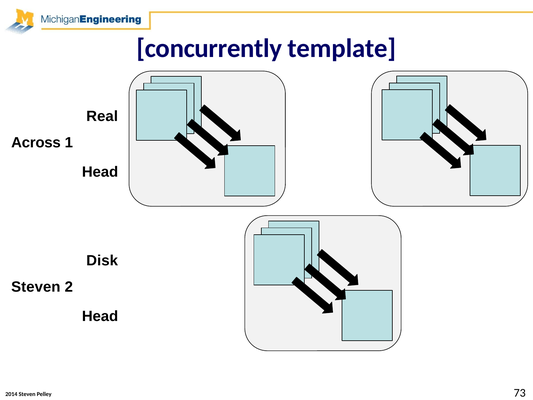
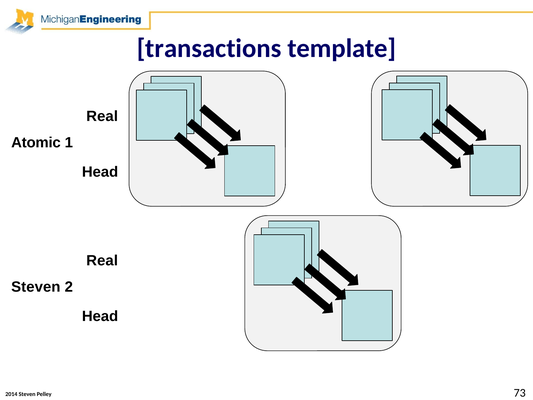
concurrently: concurrently -> transactions (209, 48)
Across: Across -> Atomic (36, 143)
Disk: Disk -> Real (102, 261)
